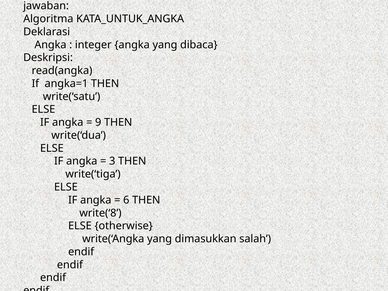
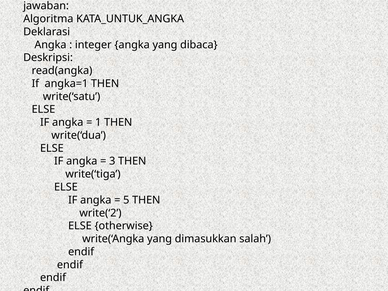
9: 9 -> 1 (98, 122)
6: 6 -> 5 (126, 200)
write(‘8: write(‘8 -> write(‘2 (100, 213)
